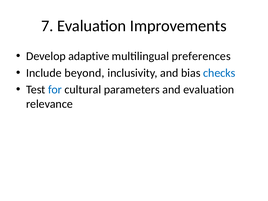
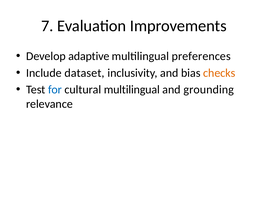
beyond: beyond -> dataset (84, 73)
checks colour: blue -> orange (219, 73)
cultural parameters: parameters -> multilingual (132, 90)
and evaluation: evaluation -> grounding (209, 90)
